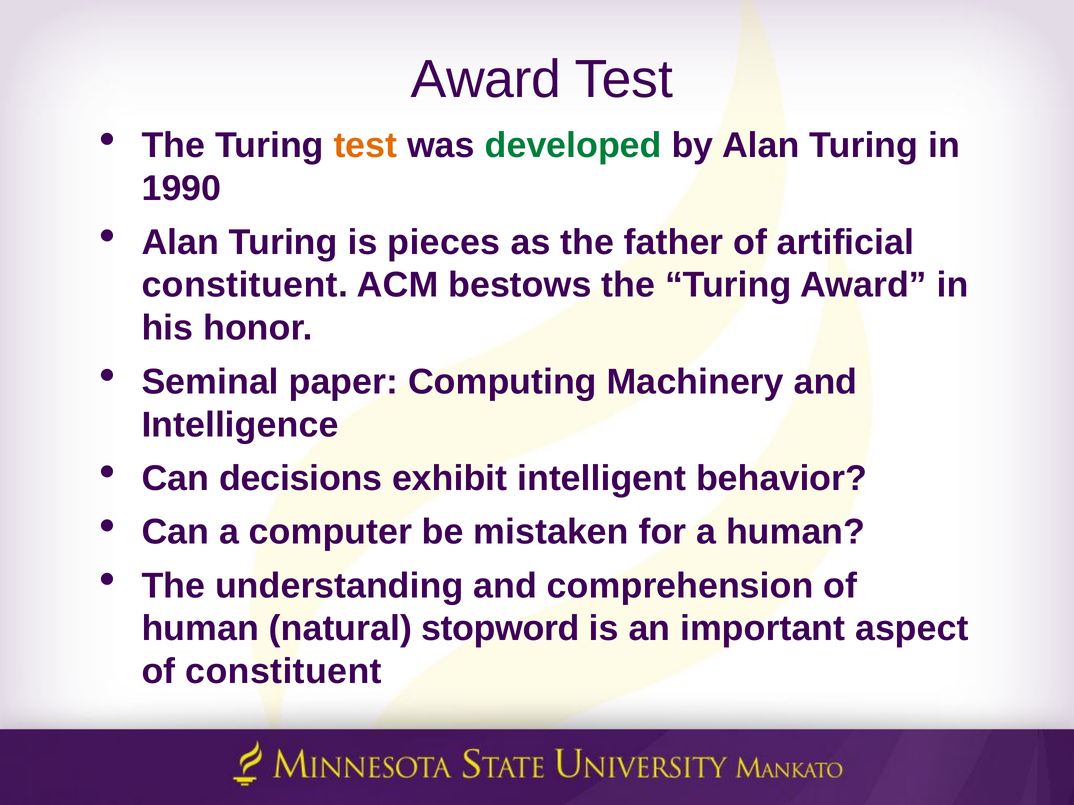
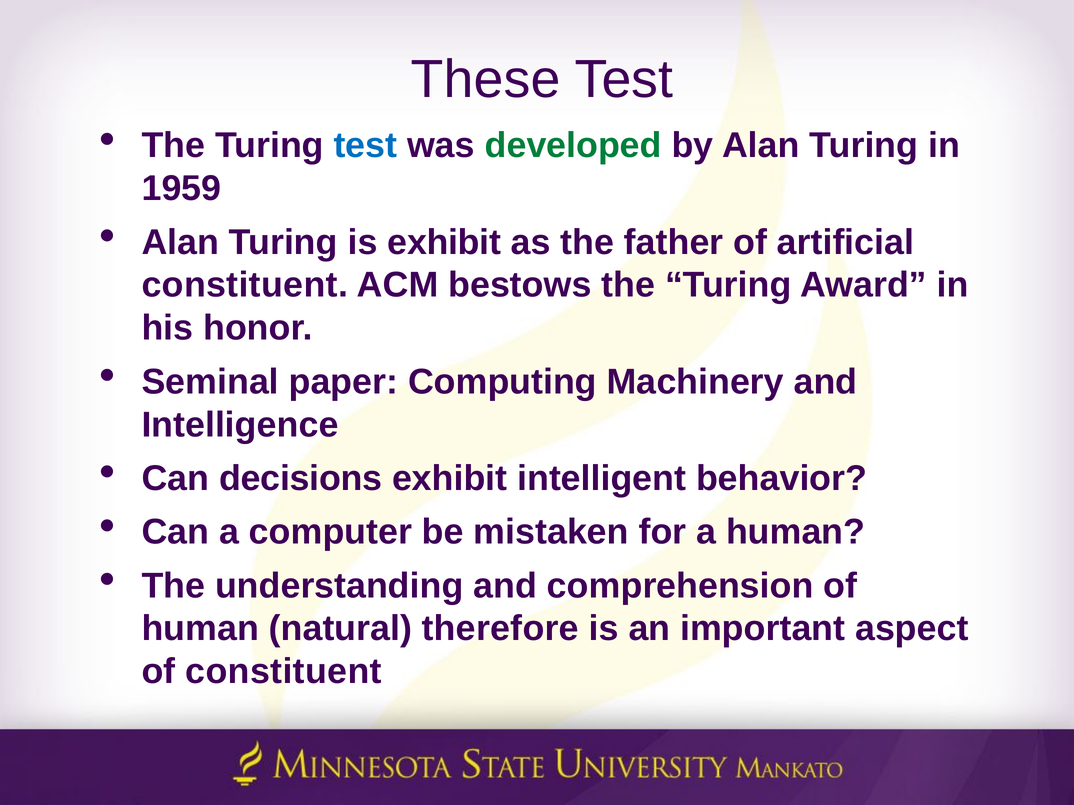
Award: Award -> These (486, 80)
test colour: orange -> blue (365, 146)
1990: 1990 -> 1959 (181, 189)
is pieces: pieces -> exhibit (444, 242)
stopword: stopword -> therefore (500, 629)
